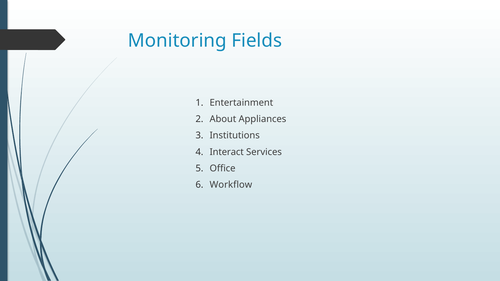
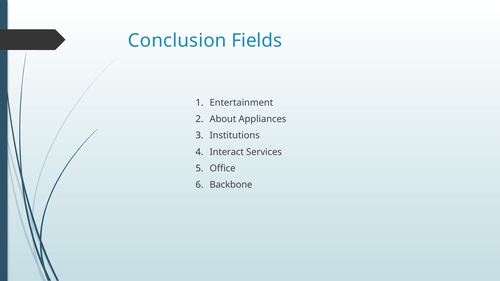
Monitoring: Monitoring -> Conclusion (177, 41)
Workflow: Workflow -> Backbone (231, 185)
